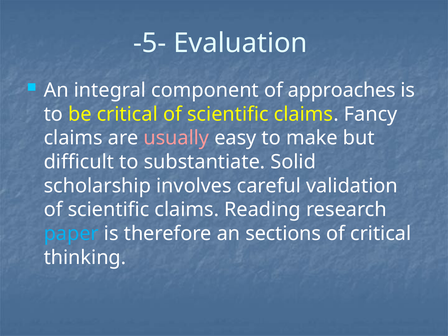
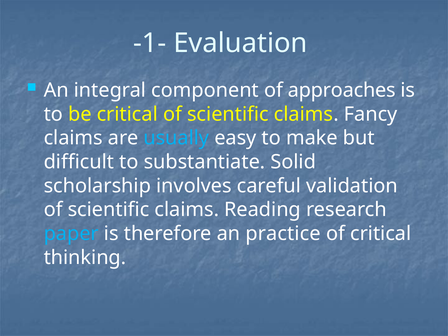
-5-: -5- -> -1- (150, 43)
usually colour: pink -> light blue (176, 138)
sections: sections -> practice (283, 234)
